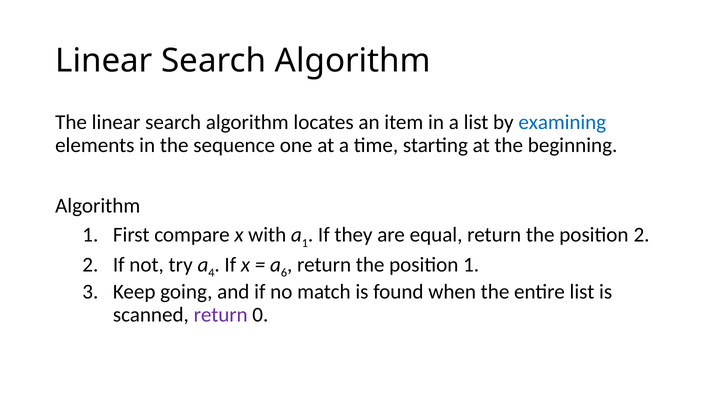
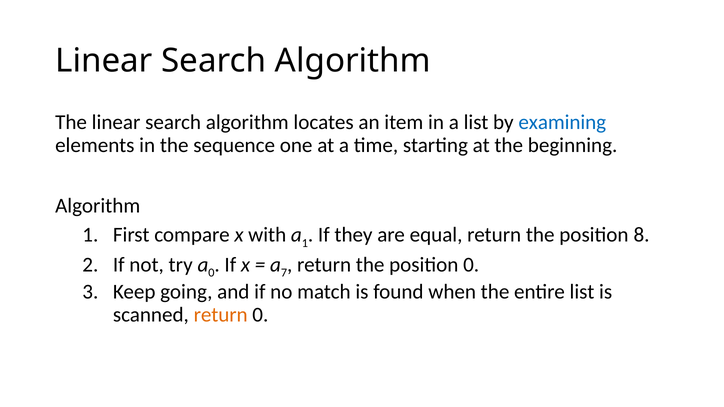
position 2: 2 -> 8 (642, 235)
a 4: 4 -> 0 (211, 273)
6: 6 -> 7 (284, 273)
position 1: 1 -> 0 (471, 265)
return colour: purple -> orange (221, 315)
